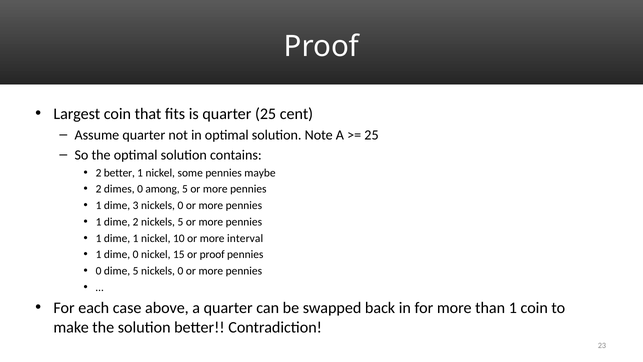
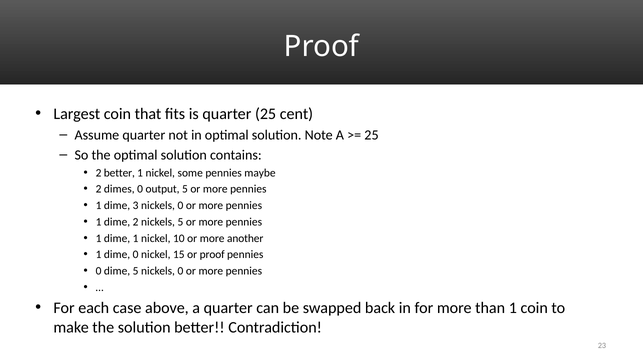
among: among -> output (163, 189)
interval: interval -> another (245, 238)
